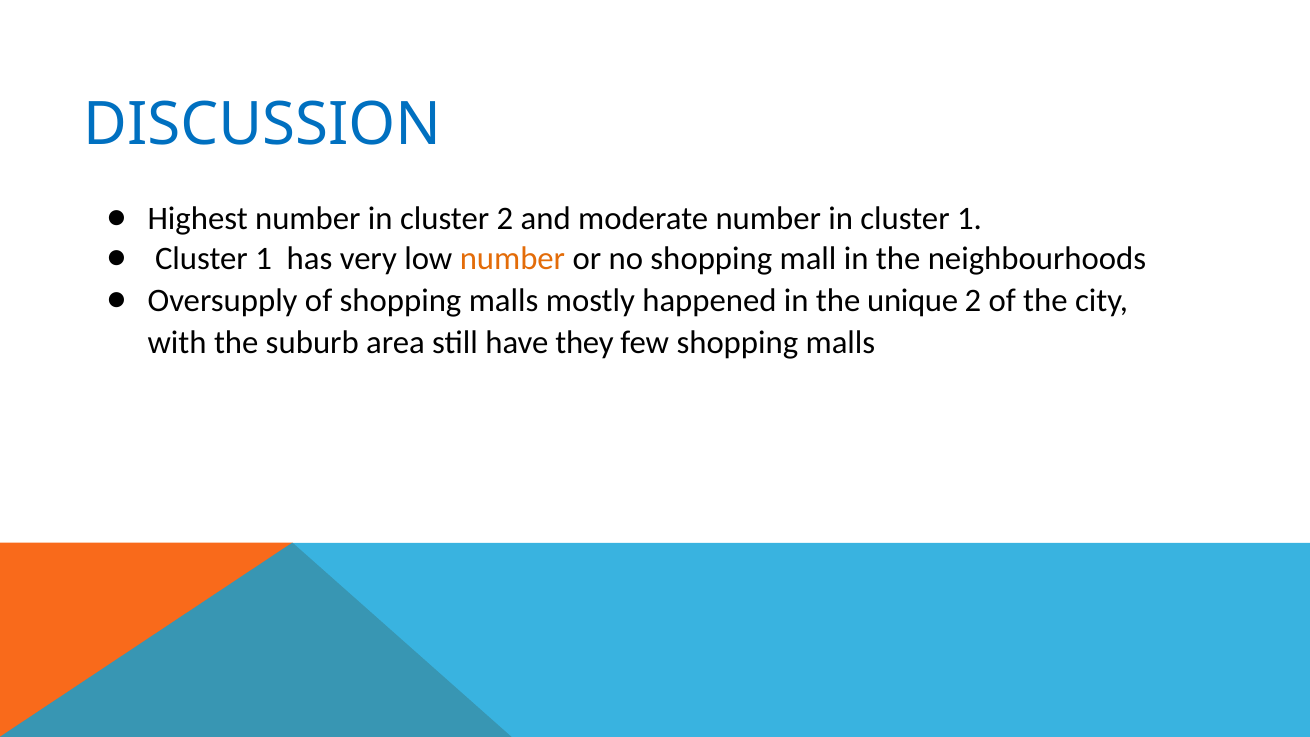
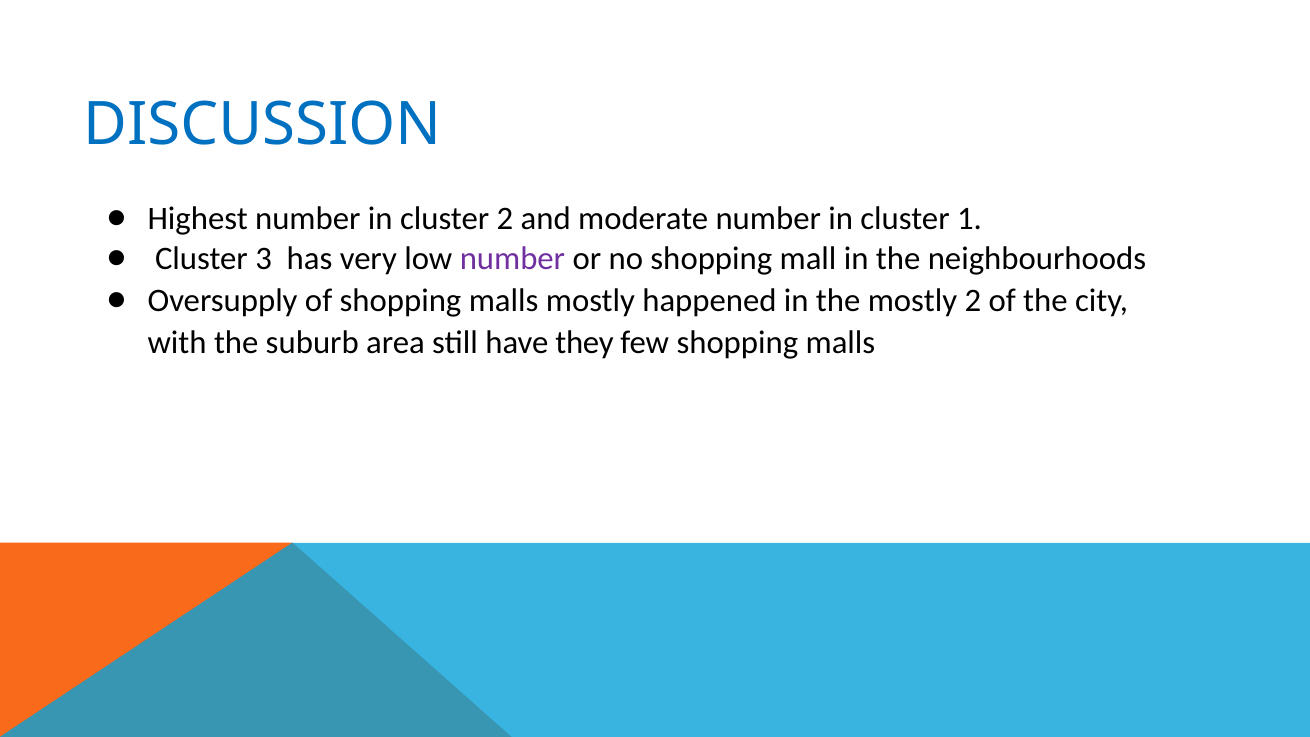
1: 1 -> 3 (264, 258)
number colour: orange -> purple (512, 258)
the unique: unique -> mostly (913, 300)
